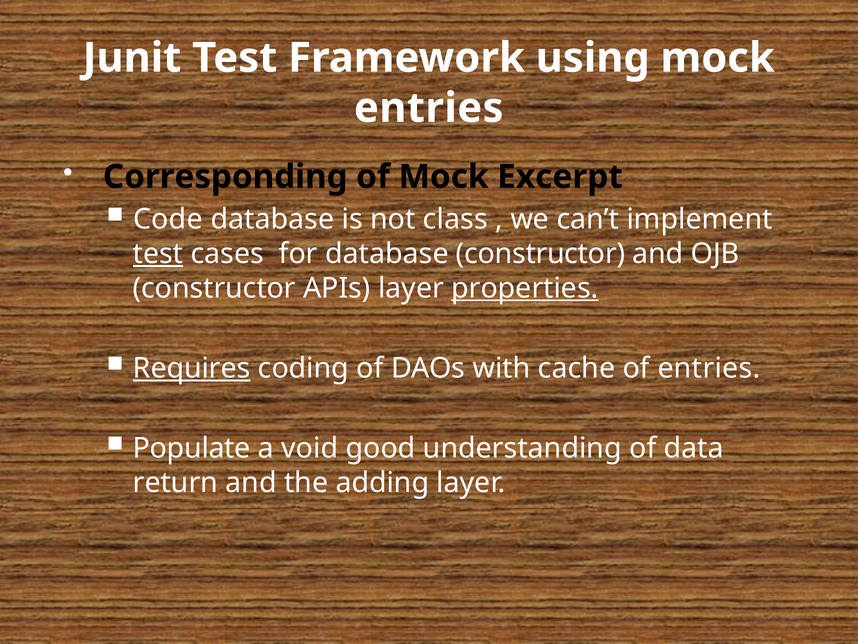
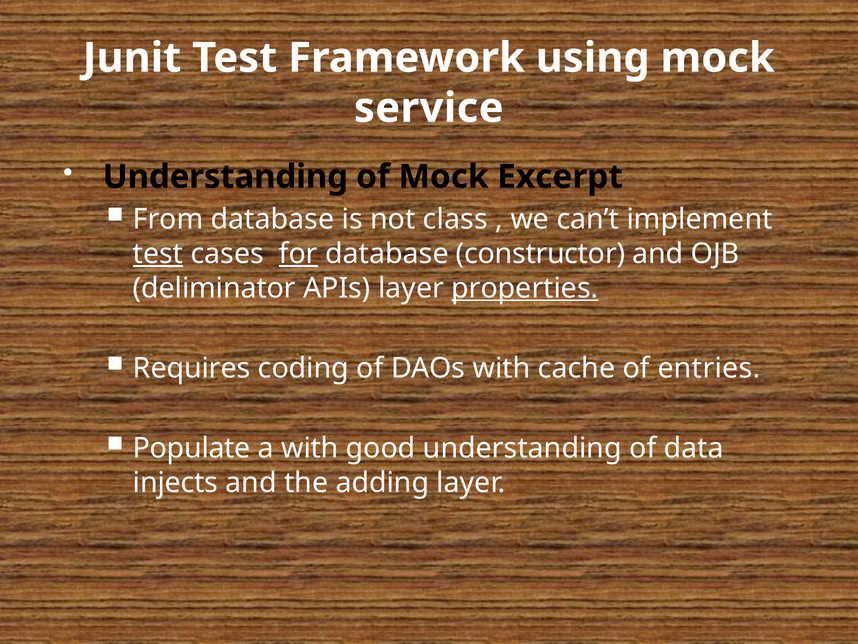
entries: entries -> service (429, 108)
Corresponding: Corresponding -> Understanding (225, 177)
Code: Code -> From (168, 219)
for underline: none -> present (298, 254)
constructor: constructor -> deliminator (214, 288)
Requires underline: present -> none (192, 368)
a void: void -> with (310, 448)
return: return -> injects (175, 482)
